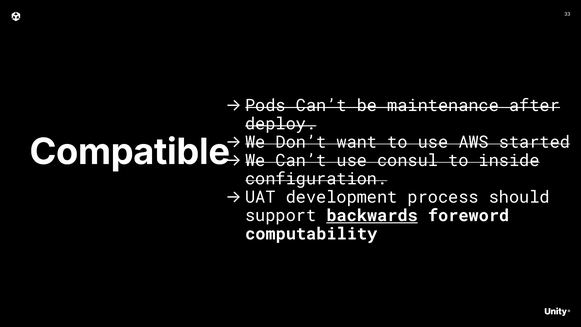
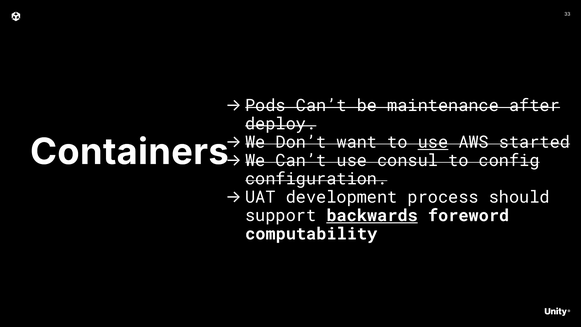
use underline: none -> present (433, 142)
Compatible: Compatible -> Containers (129, 152)
inside: inside -> config (509, 161)
